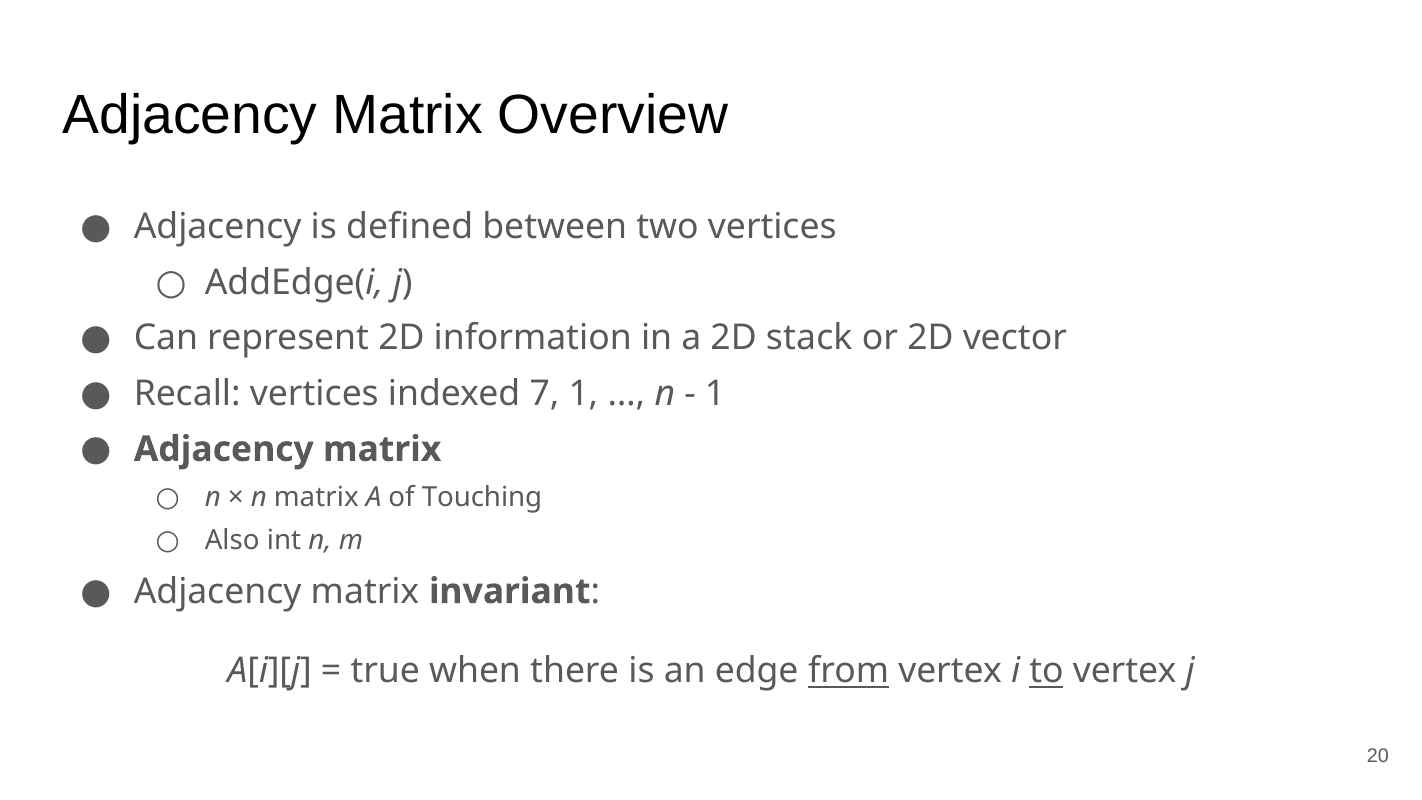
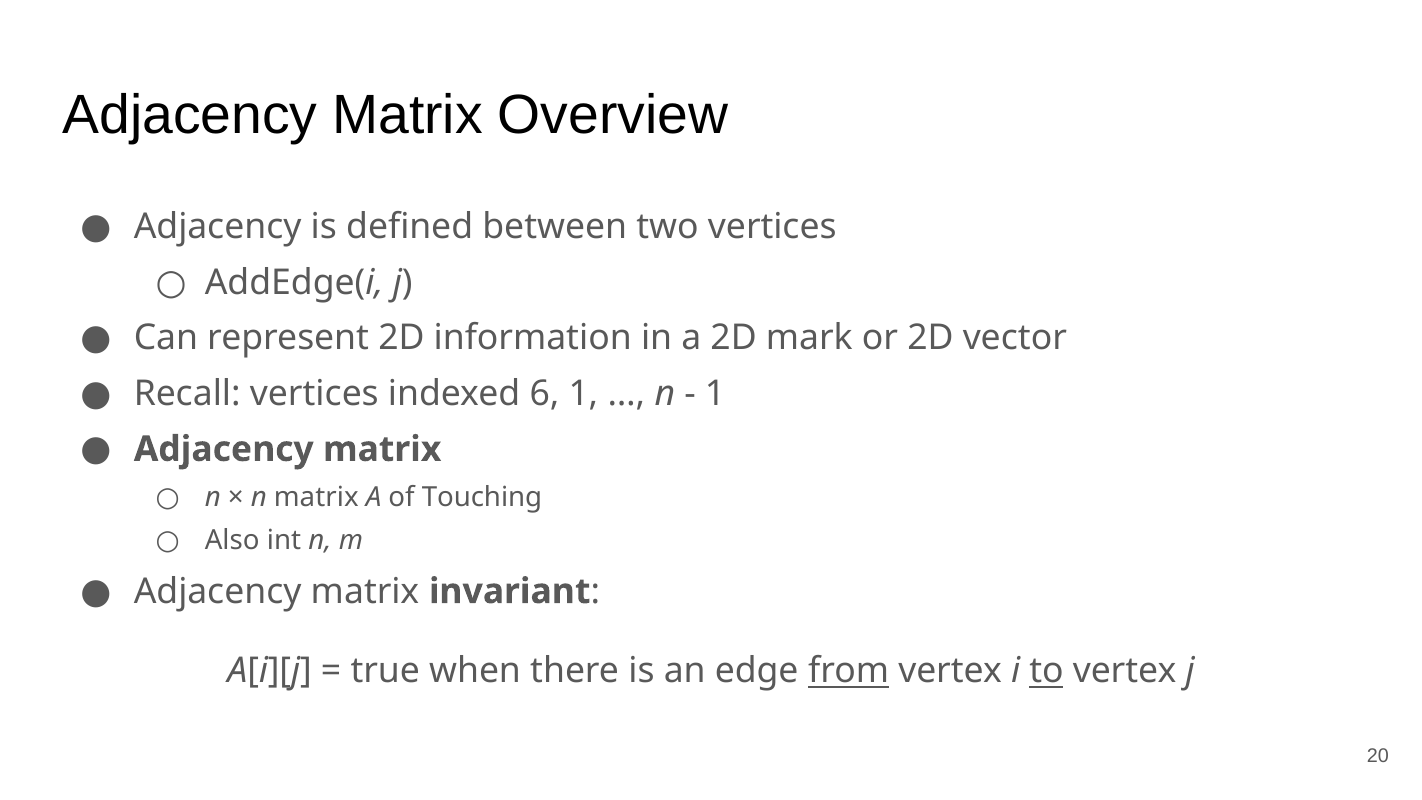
stack: stack -> mark (809, 338)
7: 7 -> 6 (544, 394)
